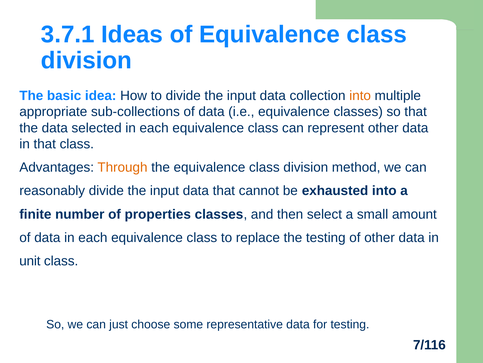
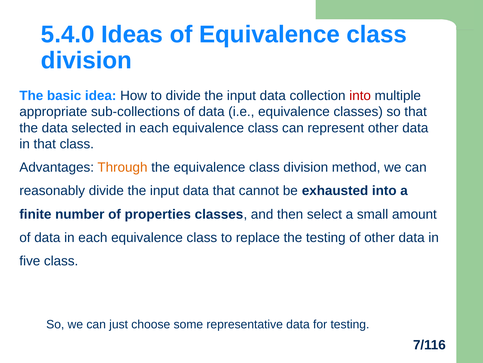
3.7.1: 3.7.1 -> 5.4.0 (68, 34)
into colour: orange -> red (360, 95)
unit: unit -> five (30, 261)
